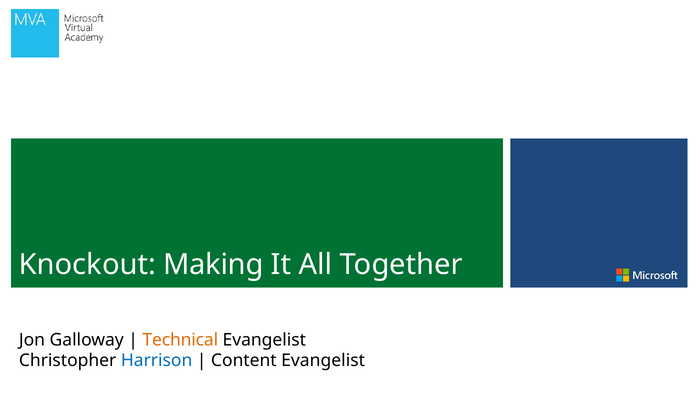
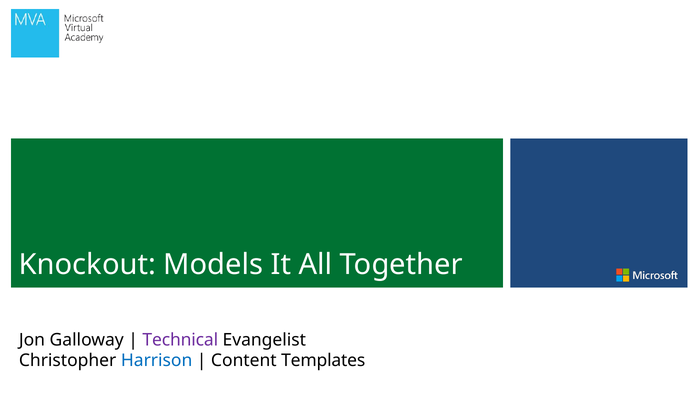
Making: Making -> Models (213, 265)
Technical colour: orange -> purple (180, 340)
Content Evangelist: Evangelist -> Templates (323, 361)
